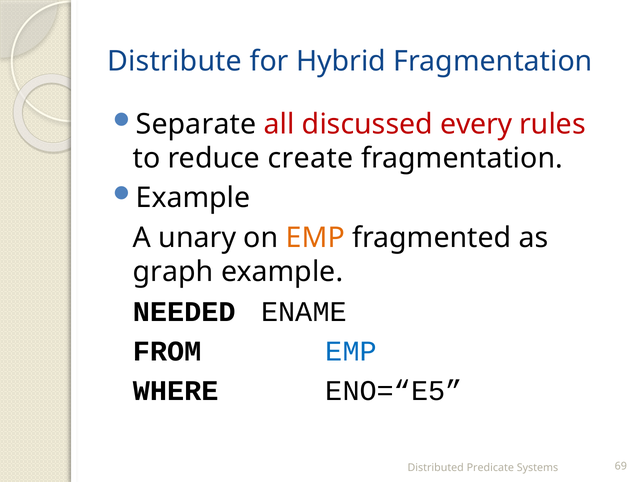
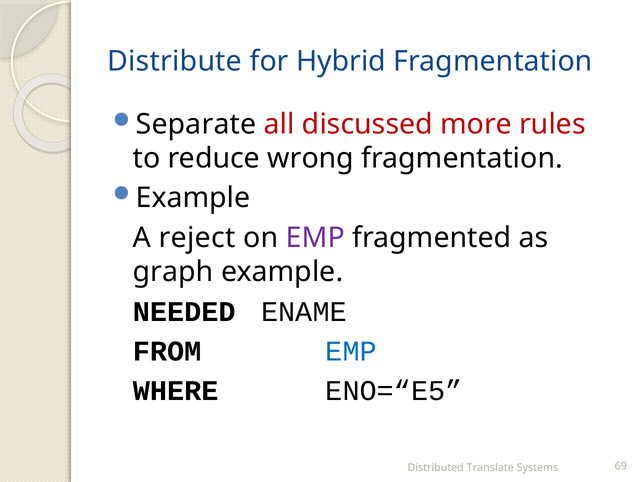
every: every -> more (476, 124)
create: create -> wrong (311, 158)
unary: unary -> reject (197, 237)
EMP colour: orange -> purple (315, 237)
Predicate: Predicate -> Translate (490, 467)
